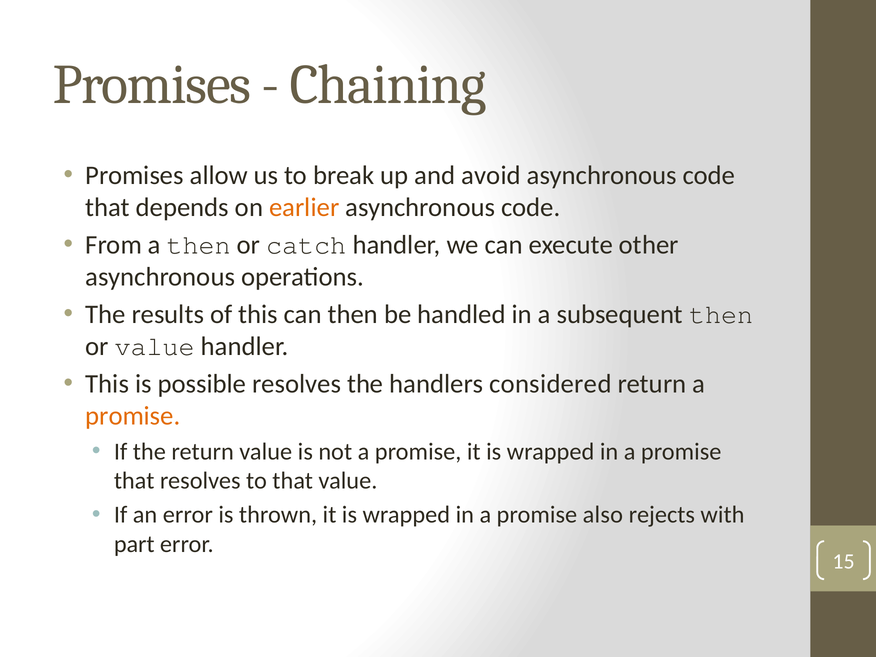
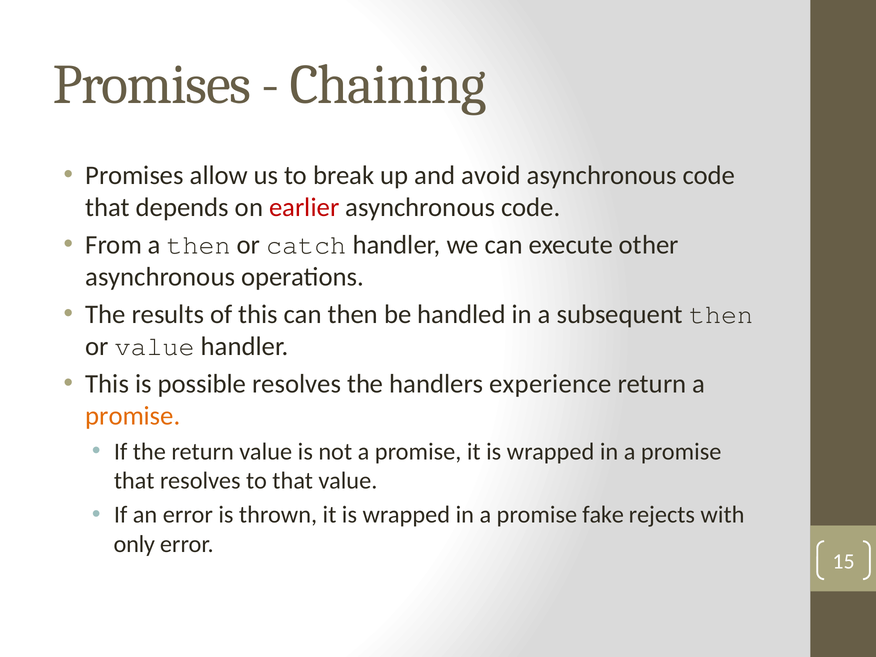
earlier colour: orange -> red (304, 208)
considered: considered -> experience (550, 384)
also: also -> fake (603, 515)
part: part -> only (134, 544)
